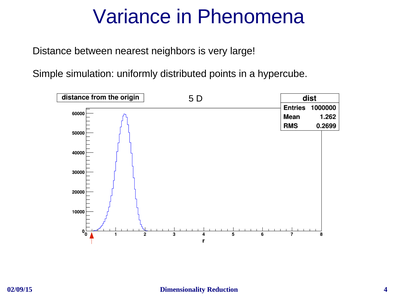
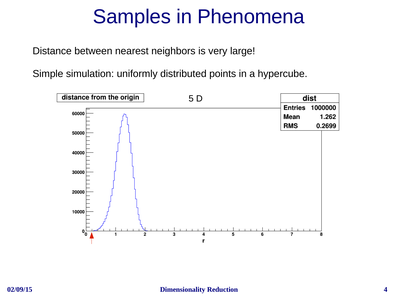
Variance: Variance -> Samples (132, 17)
